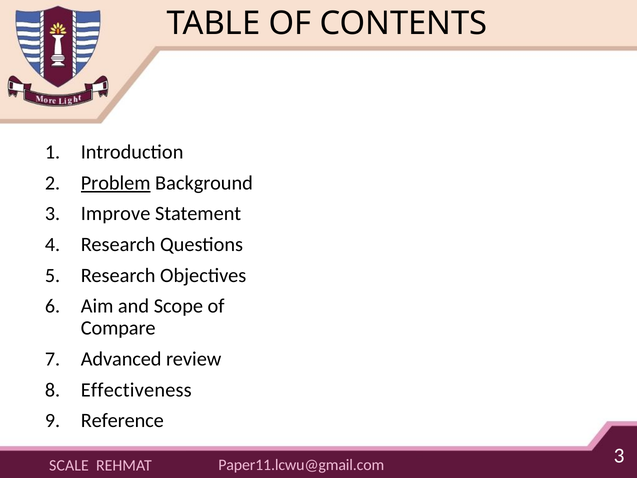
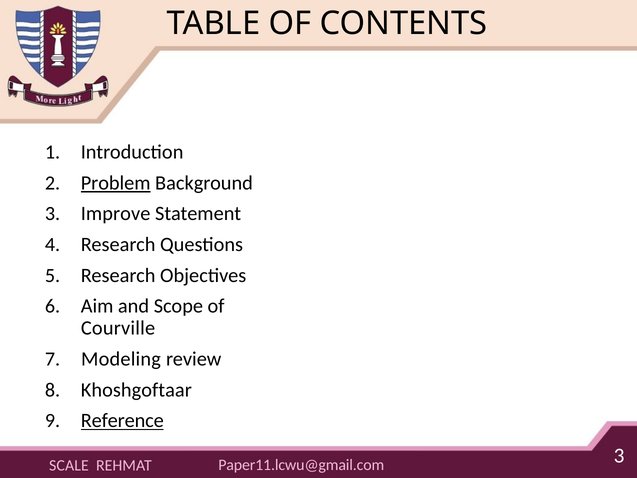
Compare: Compare -> Courville (118, 328)
Advanced: Advanced -> Modeling (121, 359)
Effectiveness: Effectiveness -> Khoshgoftaar (136, 390)
Reference underline: none -> present (122, 421)
